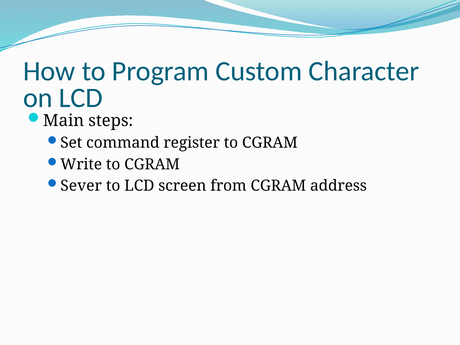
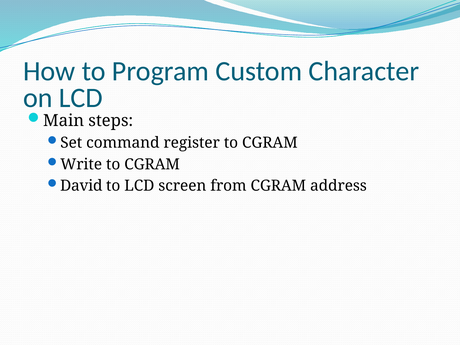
Sever: Sever -> David (81, 186)
